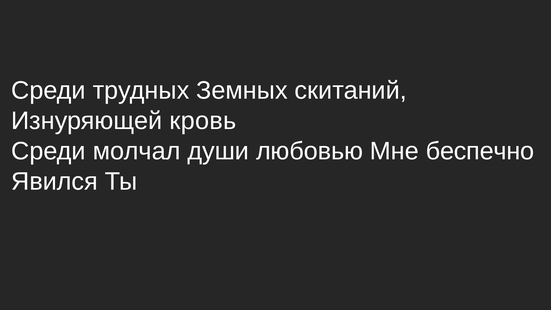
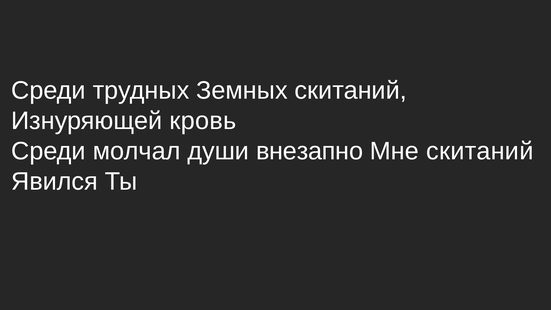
любовью: любовью -> внезапно (310, 151)
Мне беспечно: беспечно -> скитаний (480, 151)
